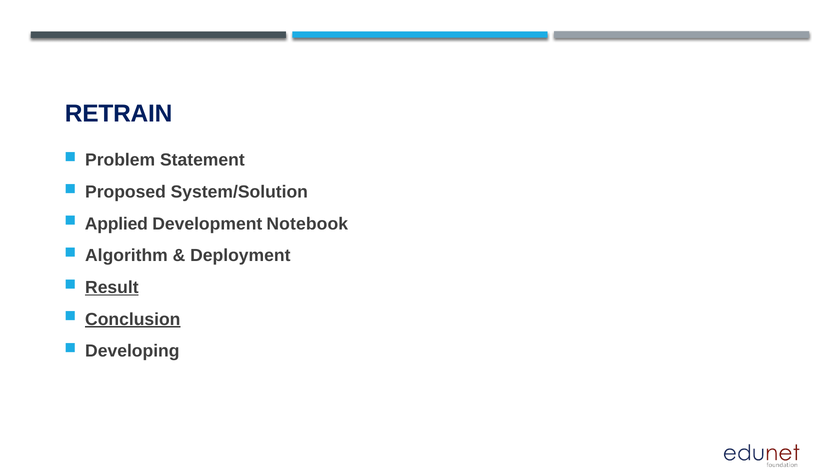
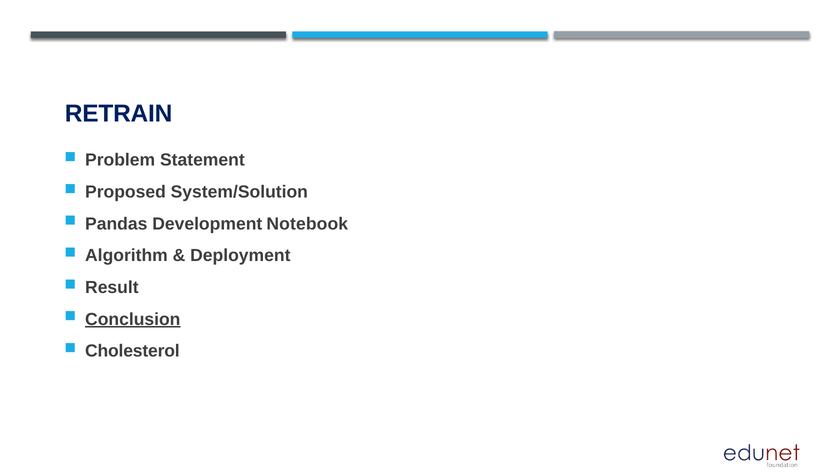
Applied: Applied -> Pandas (116, 224)
Result underline: present -> none (112, 288)
Developing: Developing -> Cholesterol (132, 351)
